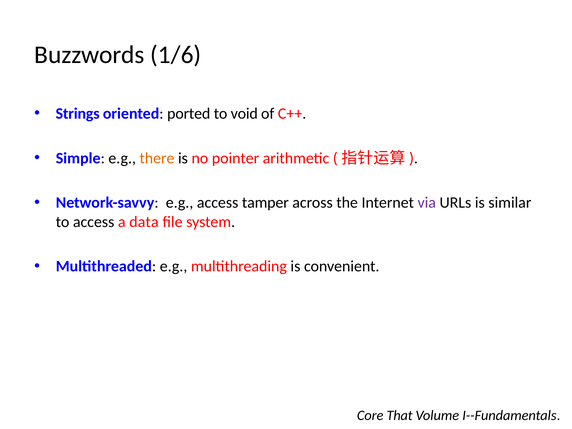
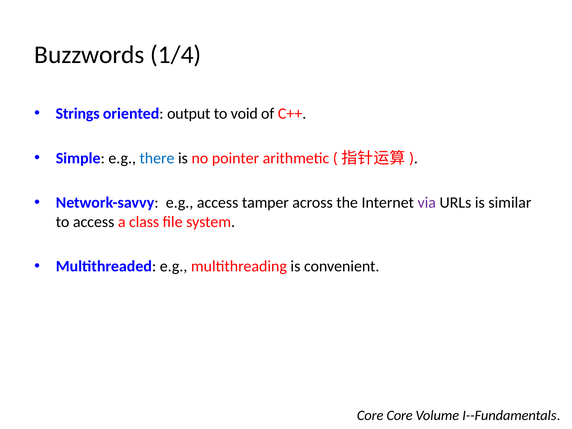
1/6: 1/6 -> 1/4 (176, 55)
ported: ported -> output (189, 114)
there colour: orange -> blue (157, 158)
data: data -> class (144, 222)
Core That: That -> Core (400, 415)
